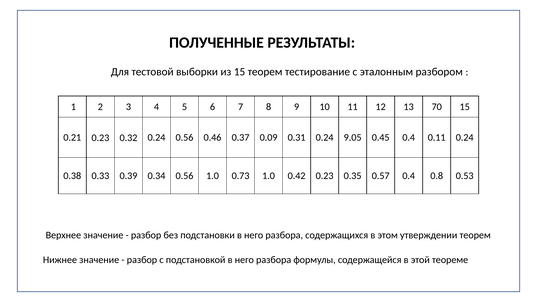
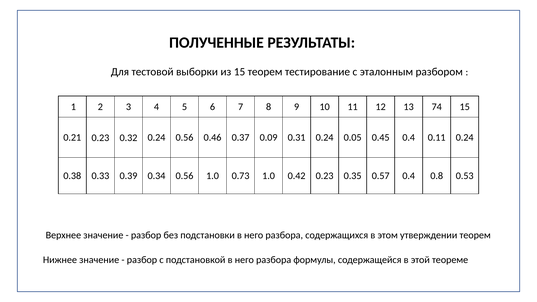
70: 70 -> 74 (437, 107)
9.05: 9.05 -> 0.05 (353, 137)
